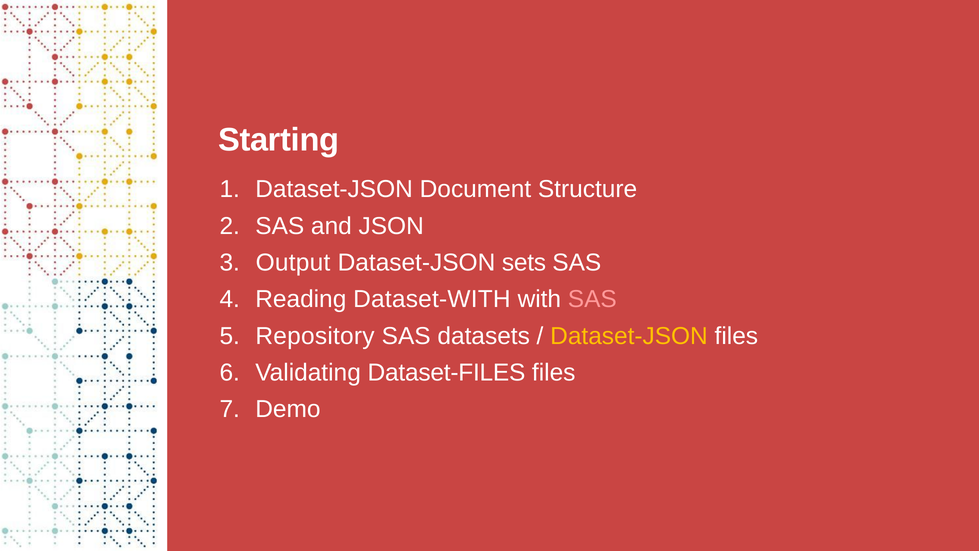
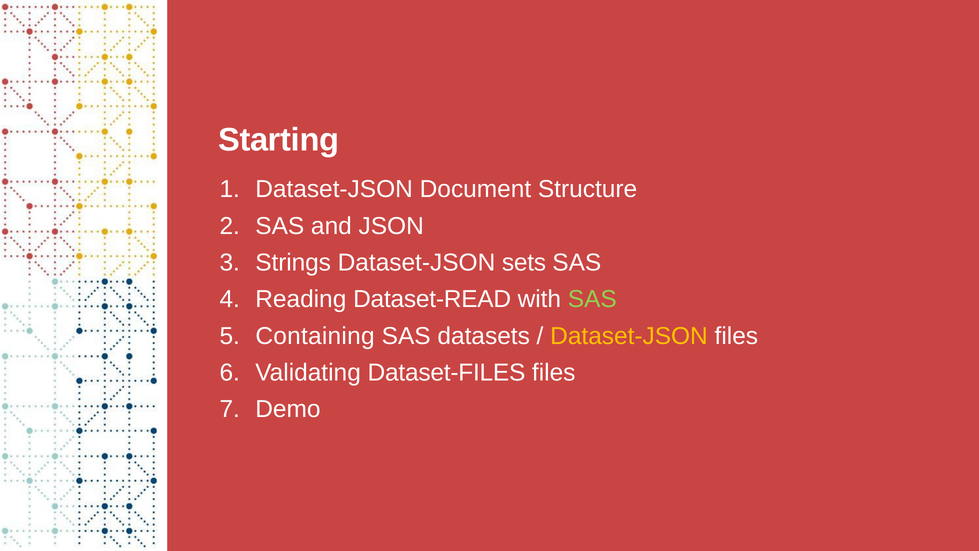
Output: Output -> Strings (293, 262)
Dataset-WITH: Dataset-WITH -> Dataset-READ (432, 299)
SAS colour: pink -> light green (592, 299)
Repository: Repository -> Containing (315, 336)
